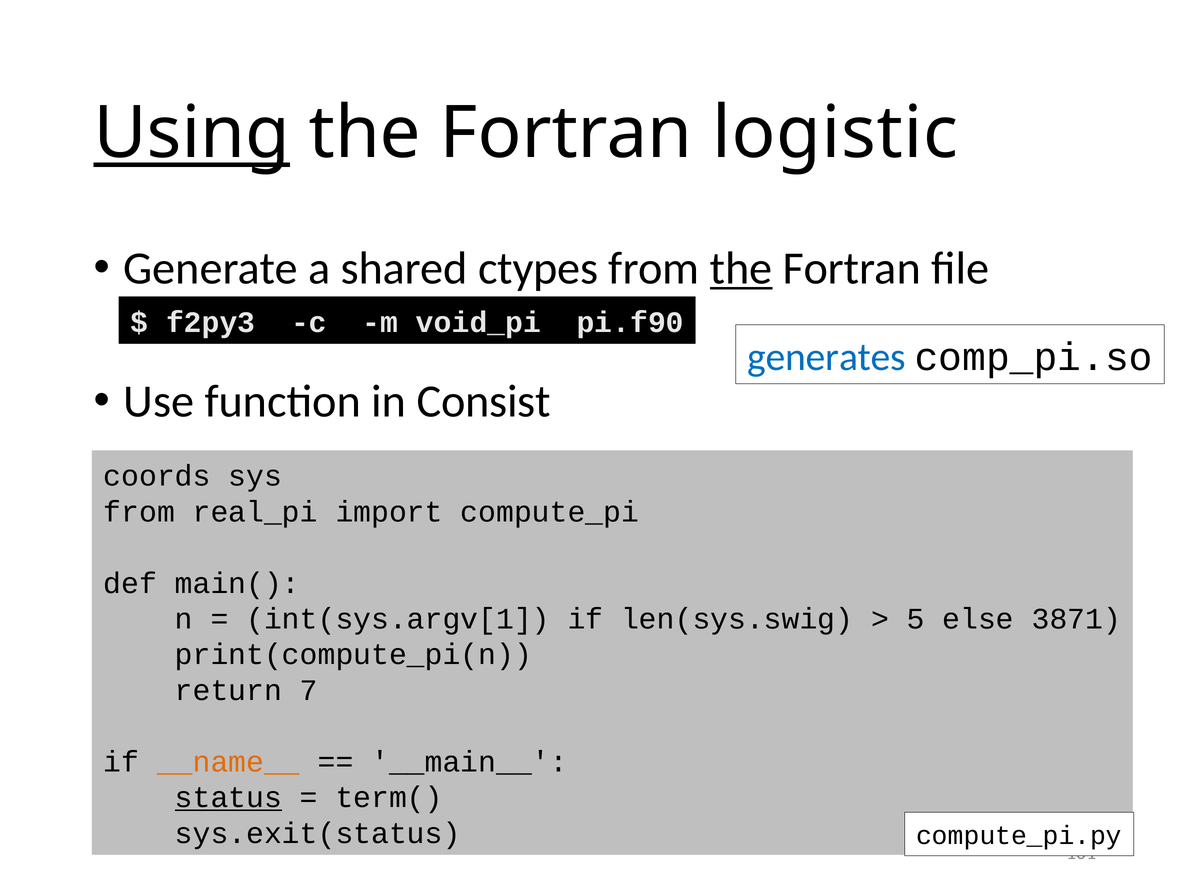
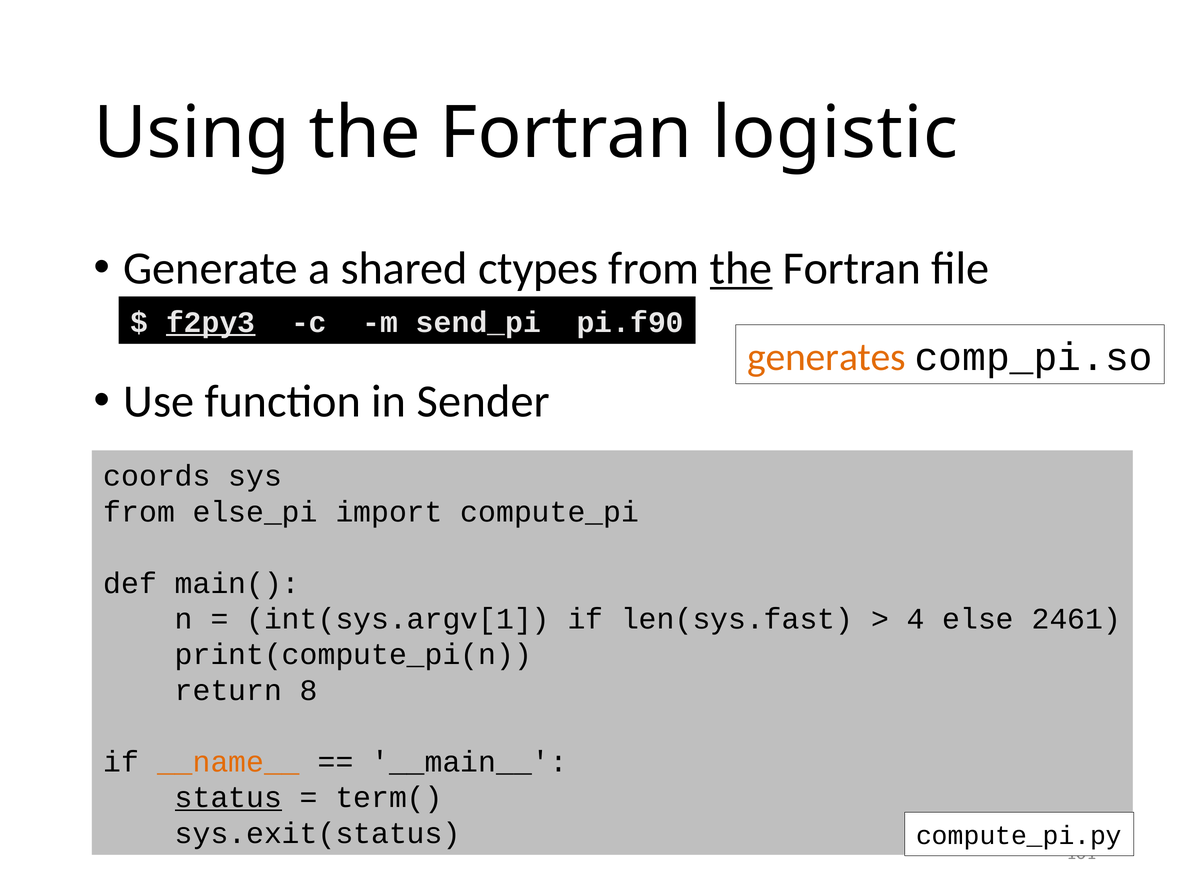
Using underline: present -> none (192, 133)
f2py3 underline: none -> present (211, 322)
void_pi: void_pi -> send_pi (478, 322)
generates colour: blue -> orange (827, 357)
Consist: Consist -> Sender (483, 401)
real_pi: real_pi -> else_pi (255, 511)
len(sys.swig: len(sys.swig -> len(sys.fast (737, 619)
5: 5 -> 4 (916, 619)
3871: 3871 -> 2461 (1076, 619)
7: 7 -> 8 (309, 690)
